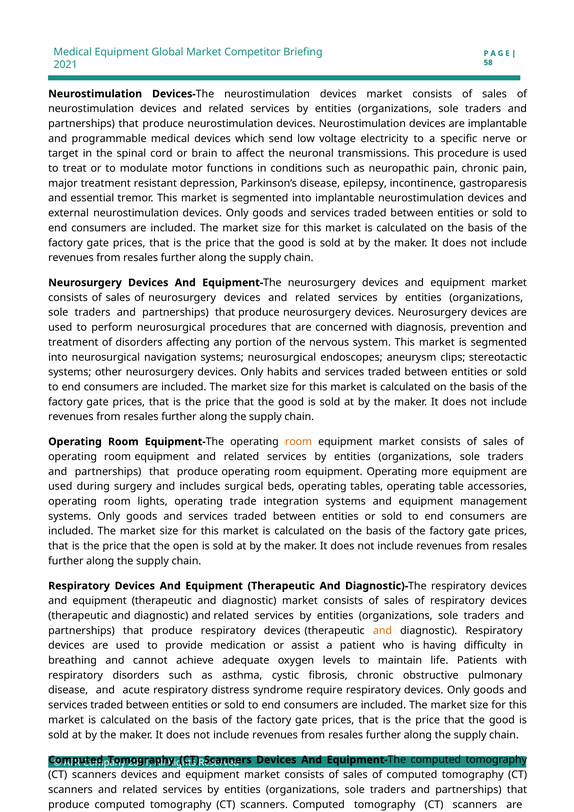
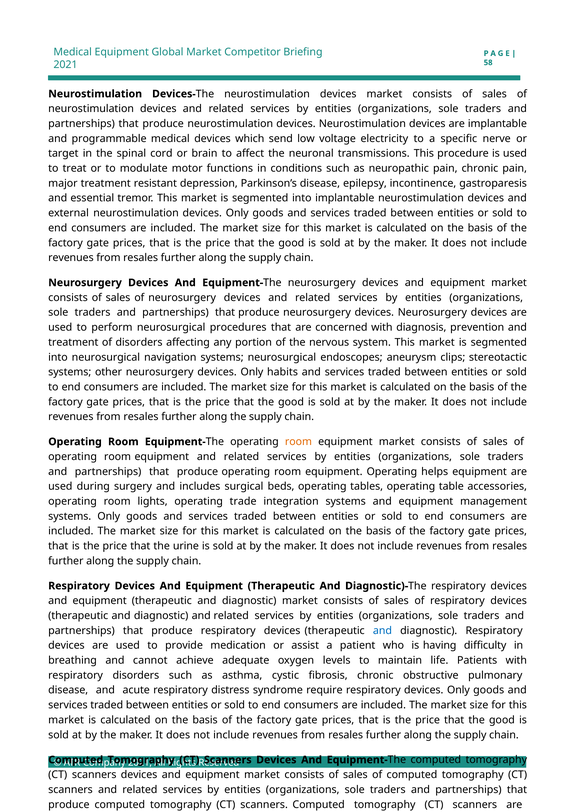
more: more -> helps (435, 472)
open: open -> urine (186, 546)
and colour: orange -> blue (382, 631)
